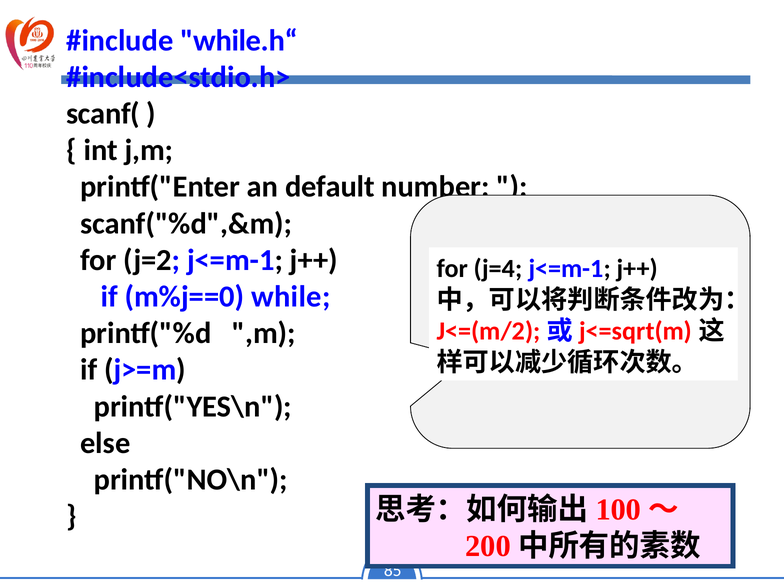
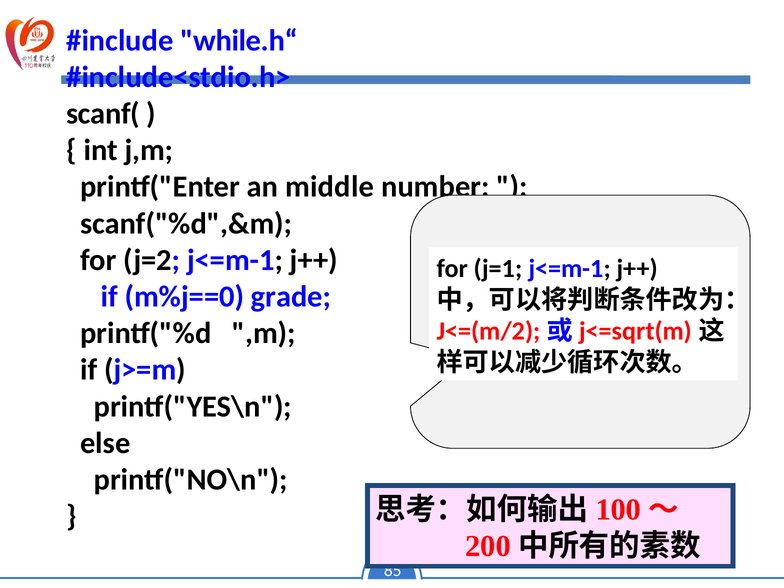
default: default -> middle (330, 187)
j=4: j=4 -> j=1 (498, 269)
while: while -> grade (291, 297)
